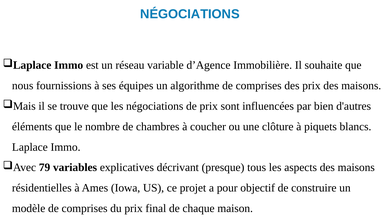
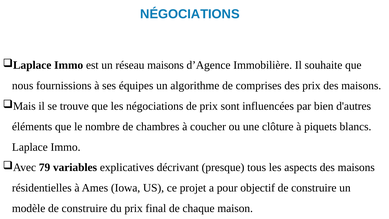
réseau variable: variable -> maisons (166, 65)
modèle de comprises: comprises -> construire (85, 208)
